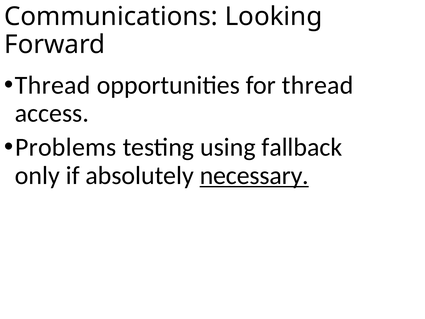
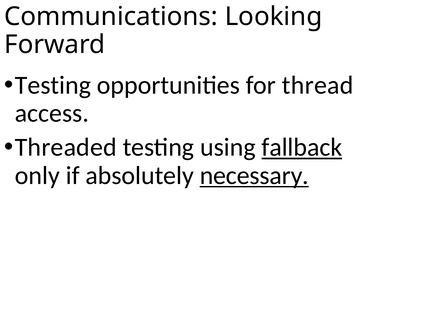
Thread: Thread -> Testing (53, 85)
Problems: Problems -> Threaded (66, 147)
fallback underline: none -> present (302, 147)
